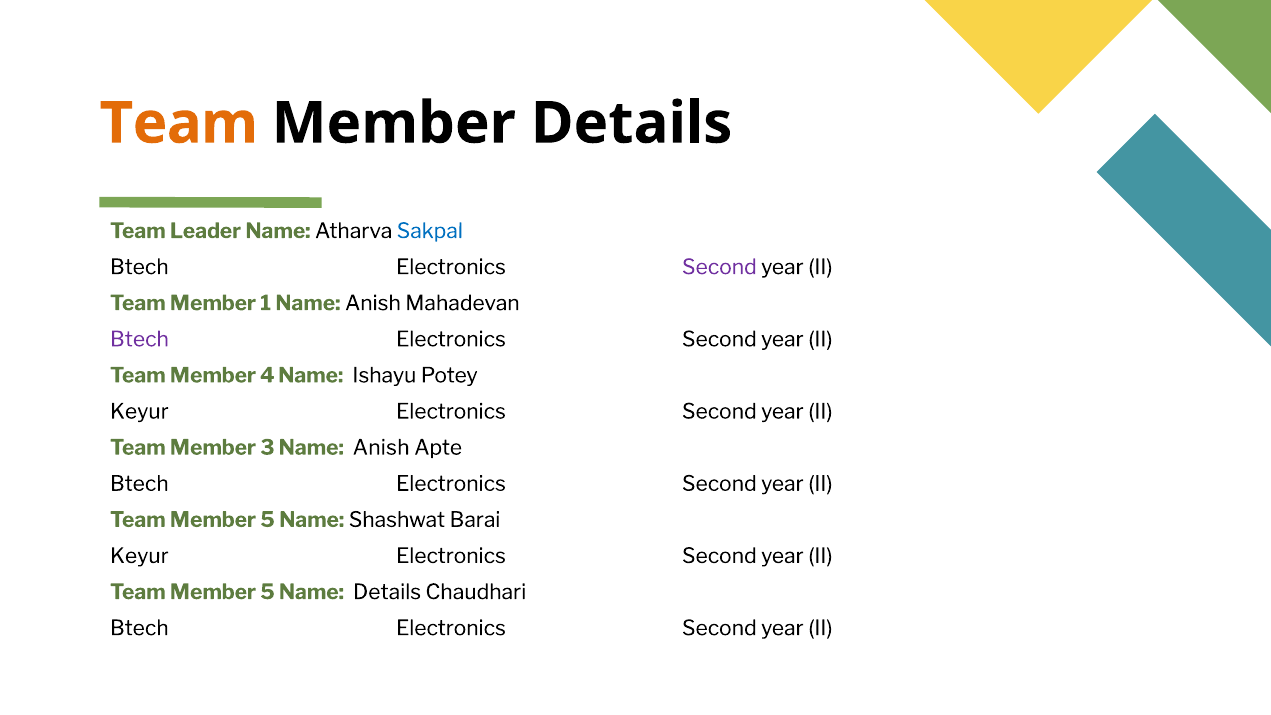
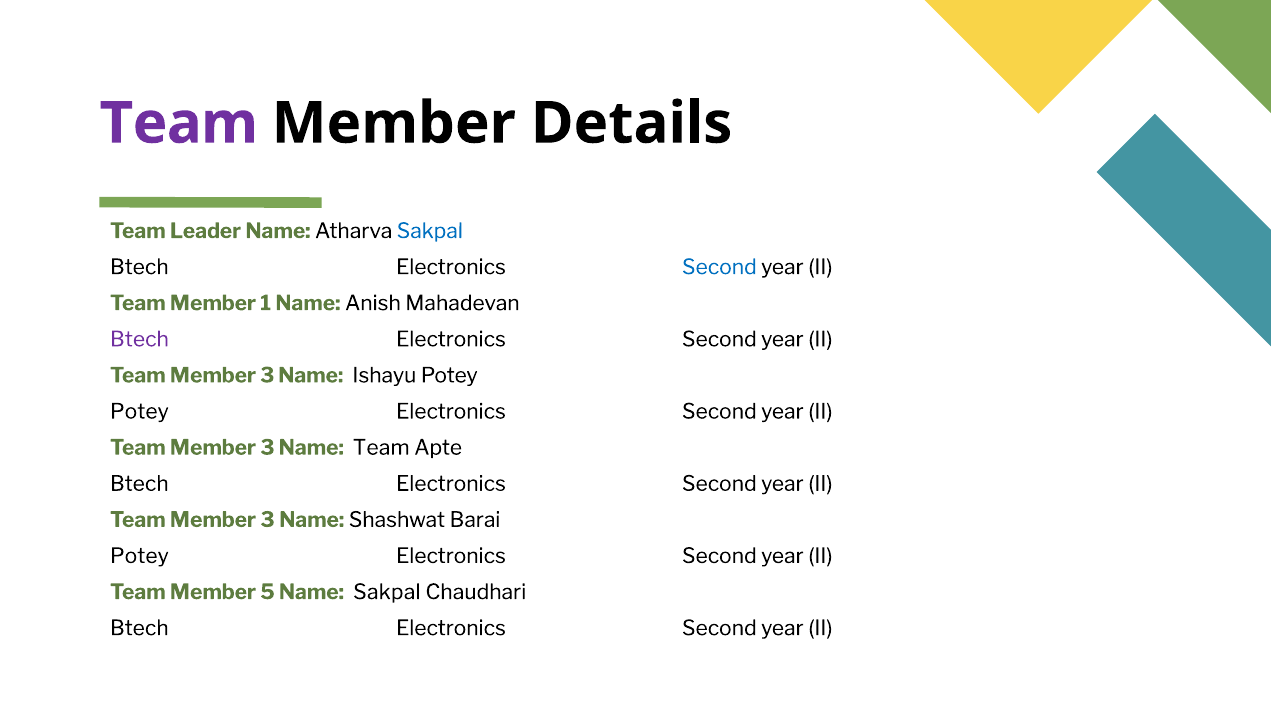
Team colour: orange -> purple (179, 123)
Second colour: purple -> blue (719, 267)
4: 4 -> 3 (267, 375)
Keyur: Keyur -> Potey (139, 412)
3 Name Anish: Anish -> Team (381, 448)
5: 5 -> 3 (268, 520)
Keyur: Keyur -> Potey (139, 556)
Name Details: Details -> Sakpal (387, 592)
